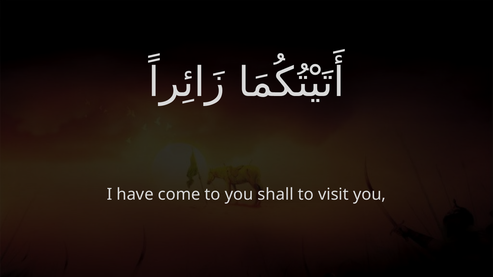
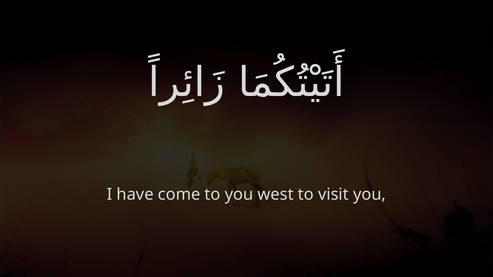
shall: shall -> west (276, 195)
